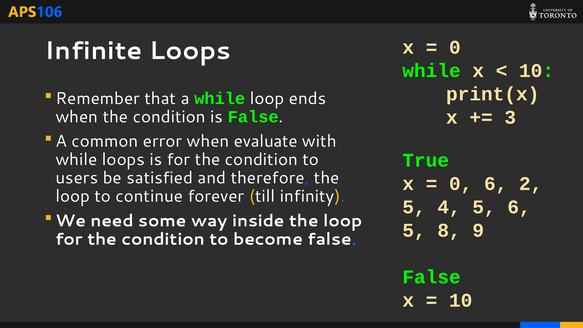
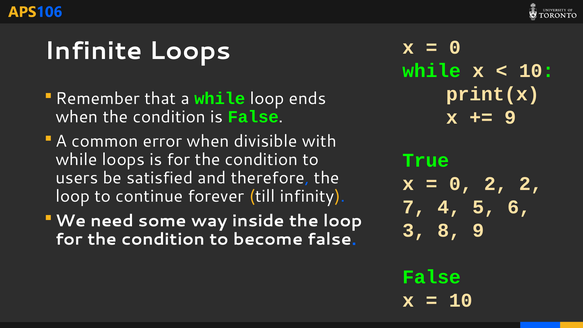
3: 3 -> 9 (510, 117)
evaluate: evaluate -> divisible (266, 141)
0 6: 6 -> 2 (496, 184)
5: 5 -> 7 (414, 207)
5: 5 -> 3 (414, 231)
